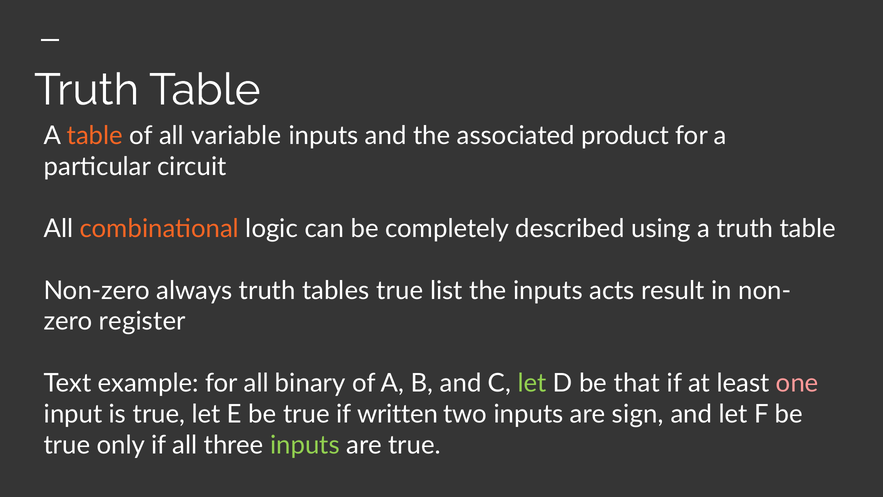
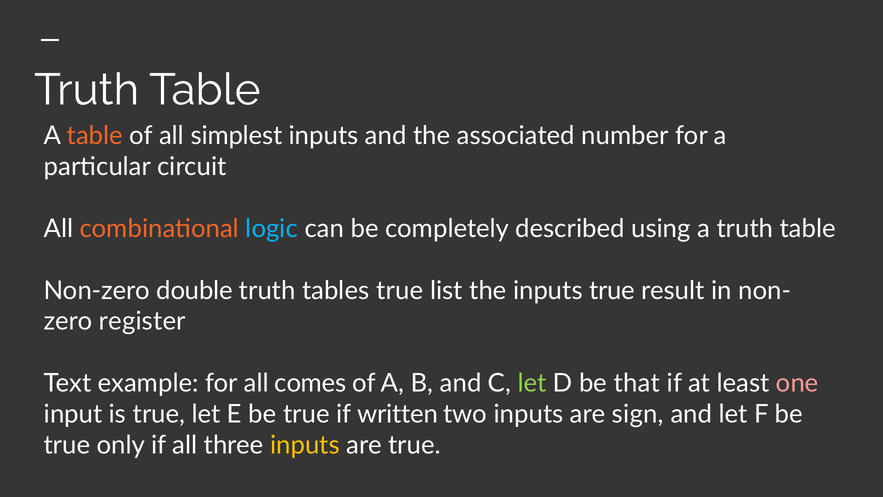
variable: variable -> simplest (236, 136)
product: product -> number (625, 136)
logic colour: white -> light blue (272, 229)
always: always -> double (195, 290)
inputs acts: acts -> true (612, 290)
binary: binary -> comes (310, 383)
inputs colour: light green -> yellow (305, 445)
